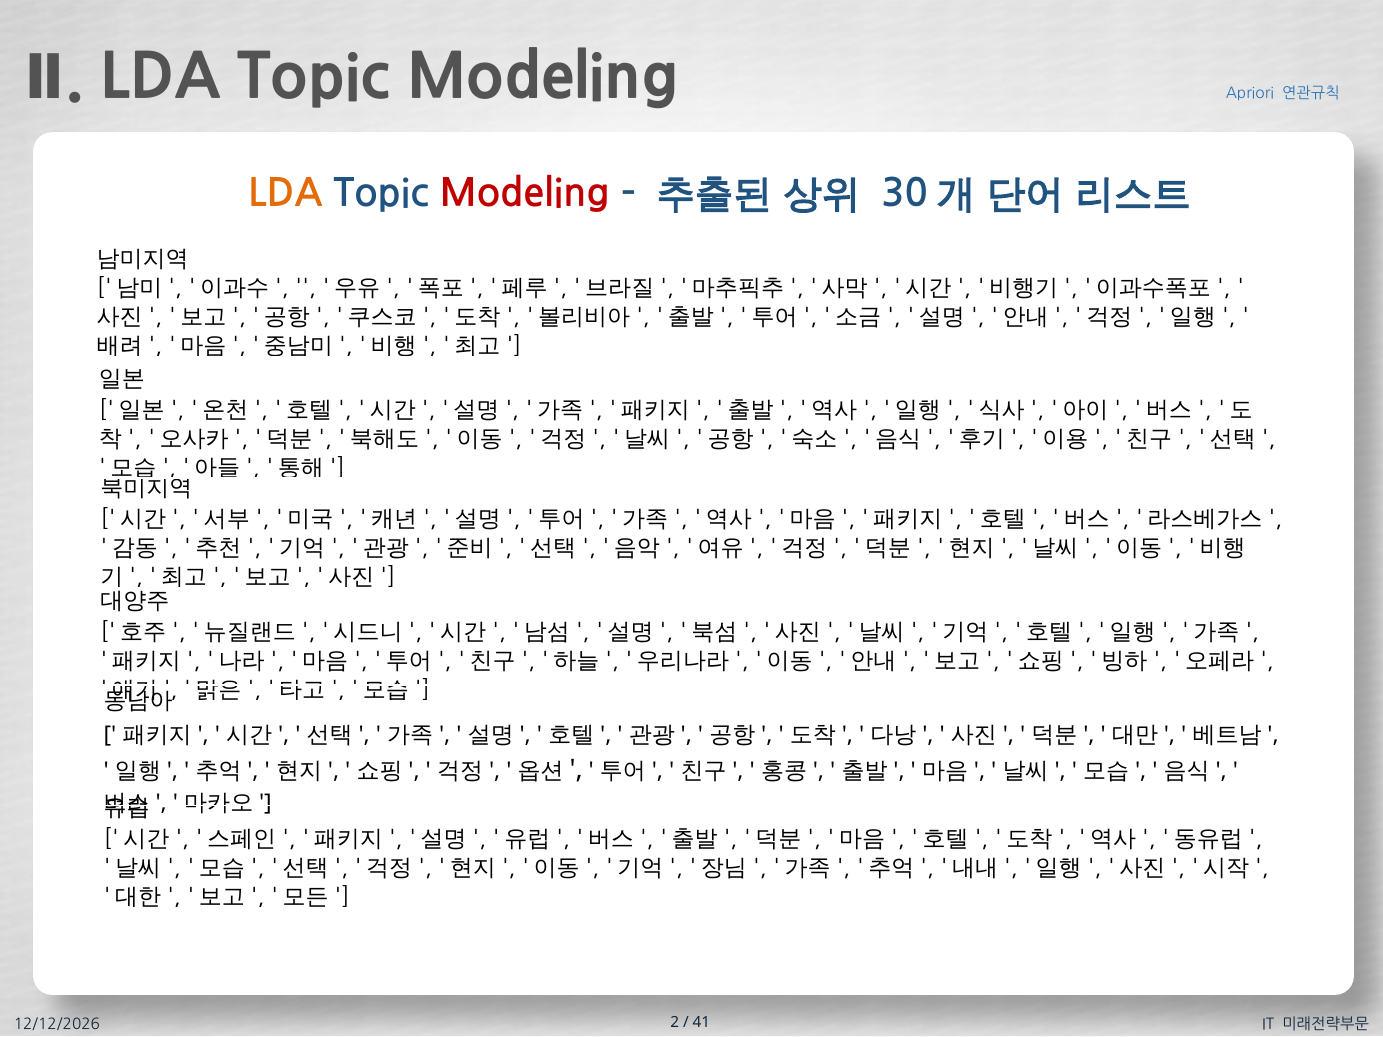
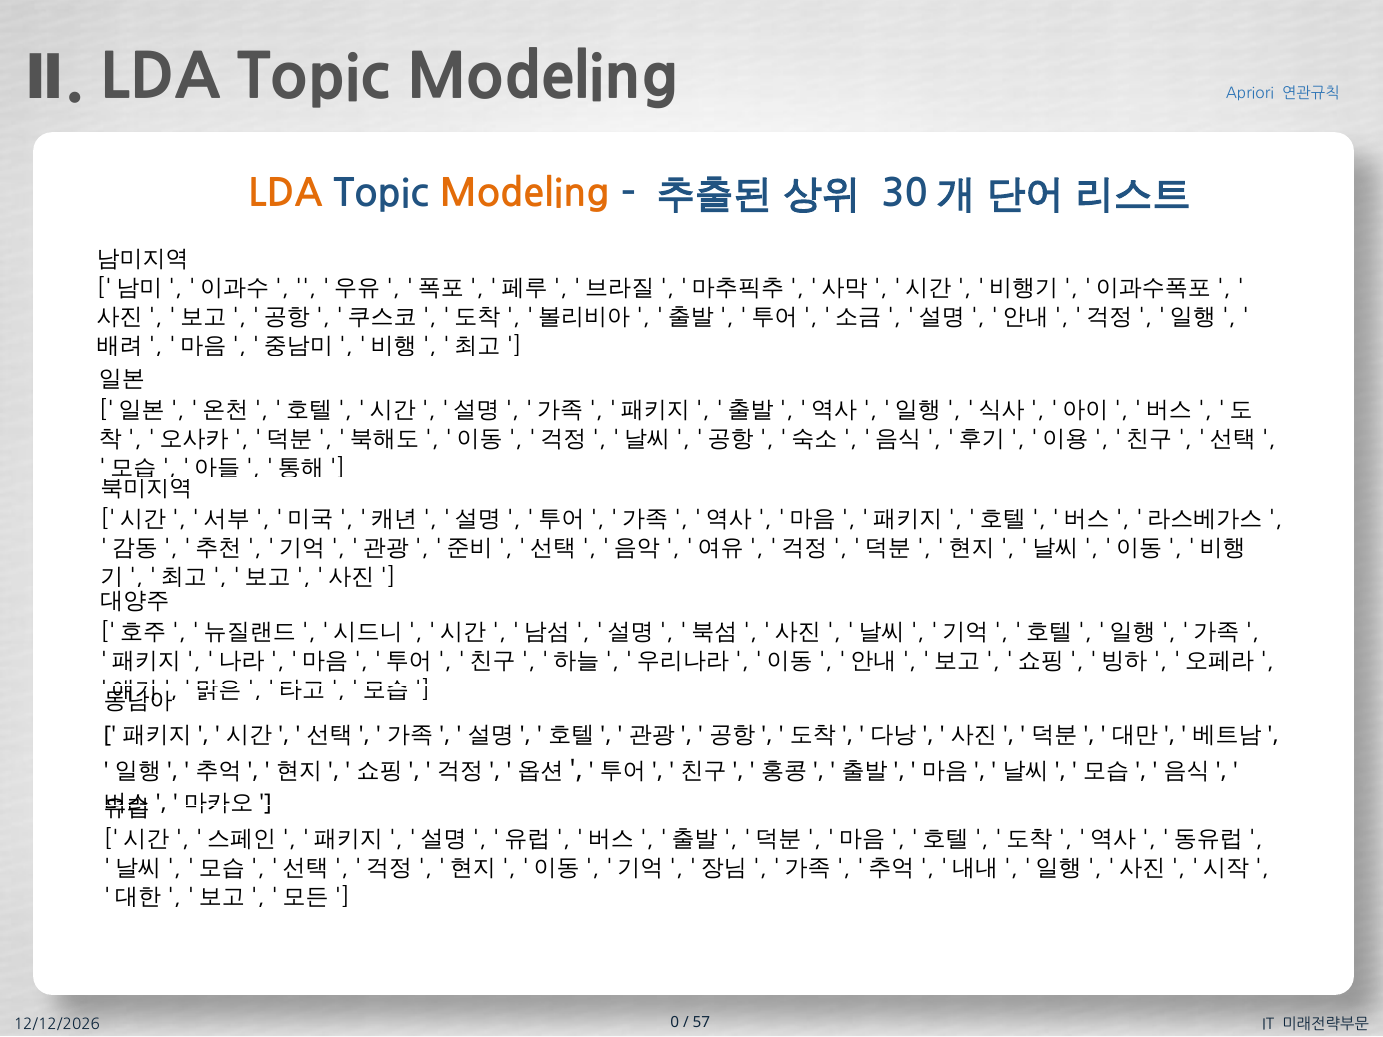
Modeling colour: red -> orange (525, 194)
2: 2 -> 0 (675, 1023)
41: 41 -> 57 (701, 1023)
